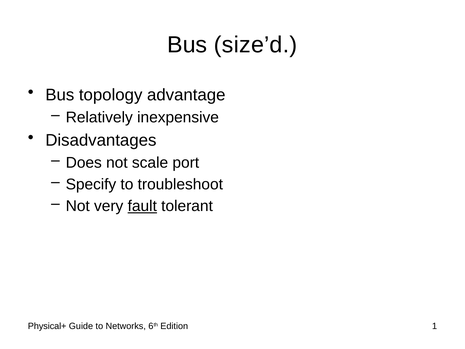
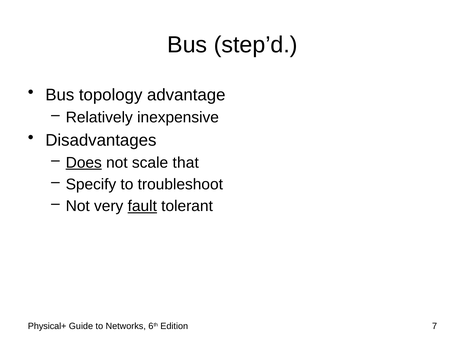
size’d: size’d -> step’d (256, 45)
Does underline: none -> present (84, 163)
port: port -> that (186, 163)
1: 1 -> 7 (435, 326)
